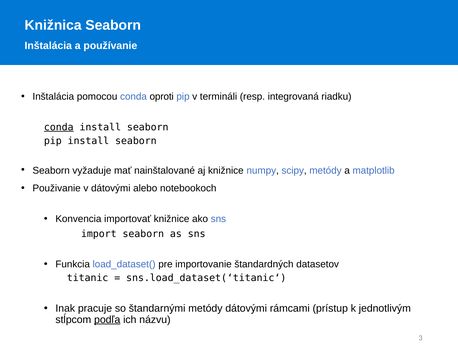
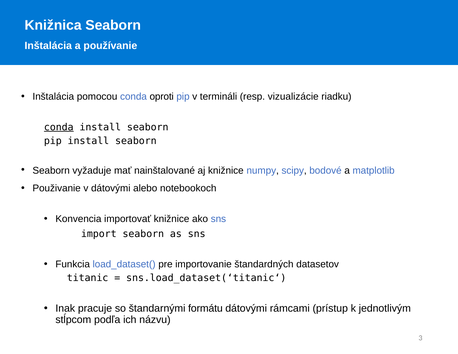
integrovaná: integrovaná -> vizualizácie (293, 96)
scipy metódy: metódy -> bodové (325, 171)
štandarnými metódy: metódy -> formátu (205, 308)
podľa underline: present -> none (107, 320)
